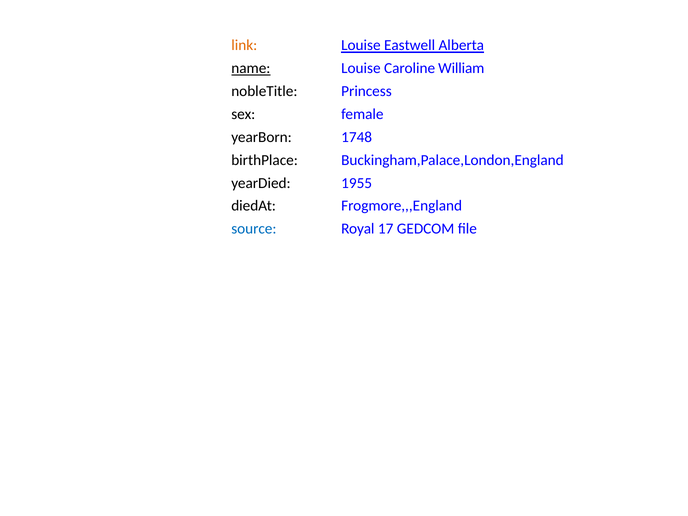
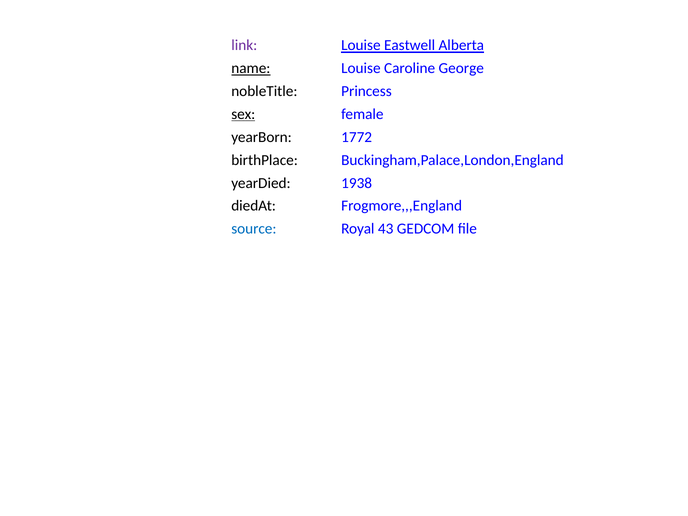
link colour: orange -> purple (244, 45)
William: William -> George (461, 68)
sex underline: none -> present (243, 114)
1748: 1748 -> 1772 (357, 137)
1955: 1955 -> 1938 (357, 183)
17: 17 -> 43 (386, 229)
